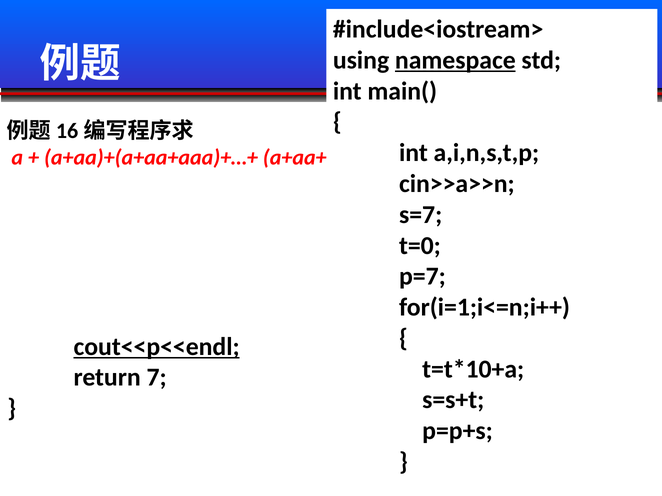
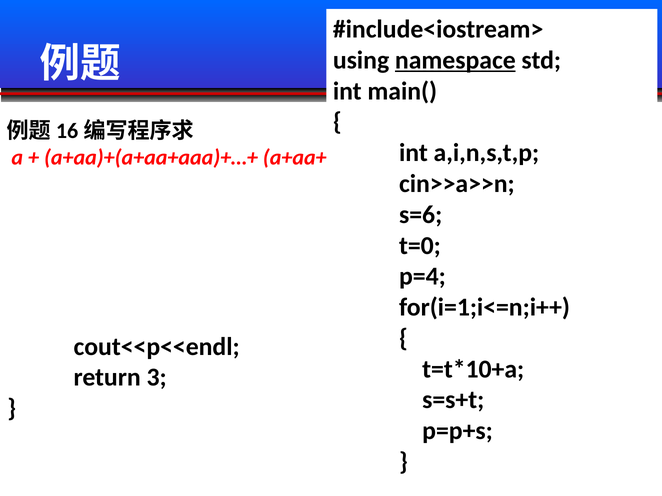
s=7: s=7 -> s=6 (421, 215)
p=7: p=7 -> p=4 (422, 277)
cout<<p<<endl underline: present -> none (157, 347)
7: 7 -> 3 (157, 378)
